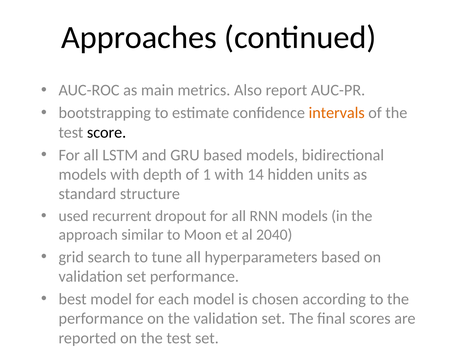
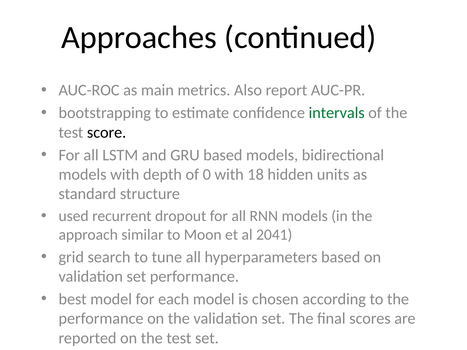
intervals colour: orange -> green (337, 113)
1: 1 -> 0 (207, 175)
14: 14 -> 18 (256, 175)
2040: 2040 -> 2041 (274, 235)
